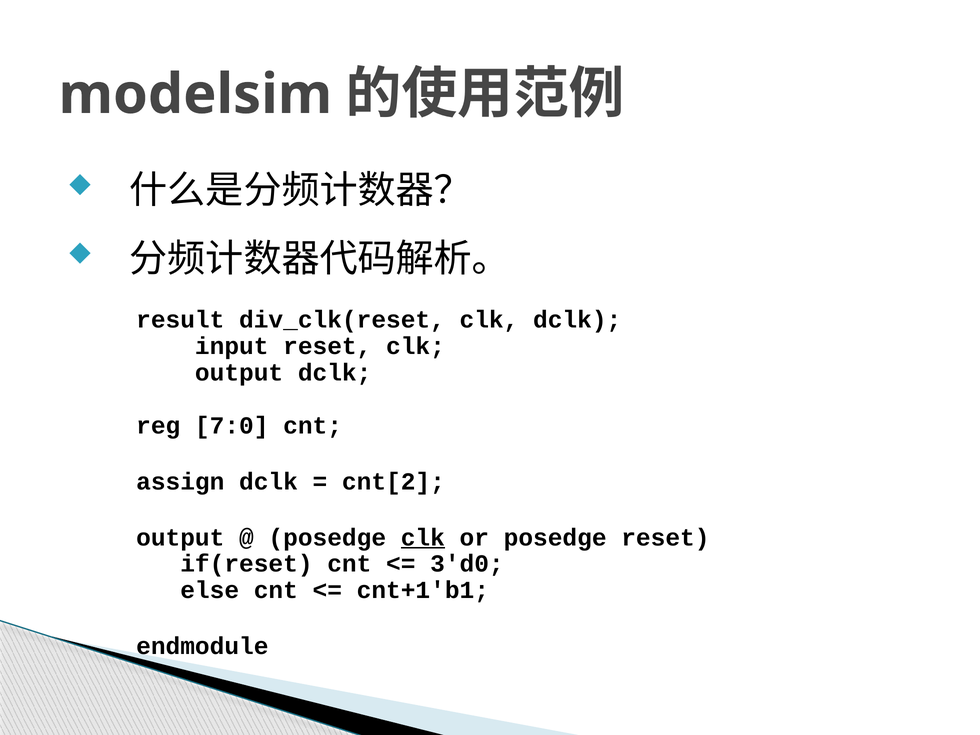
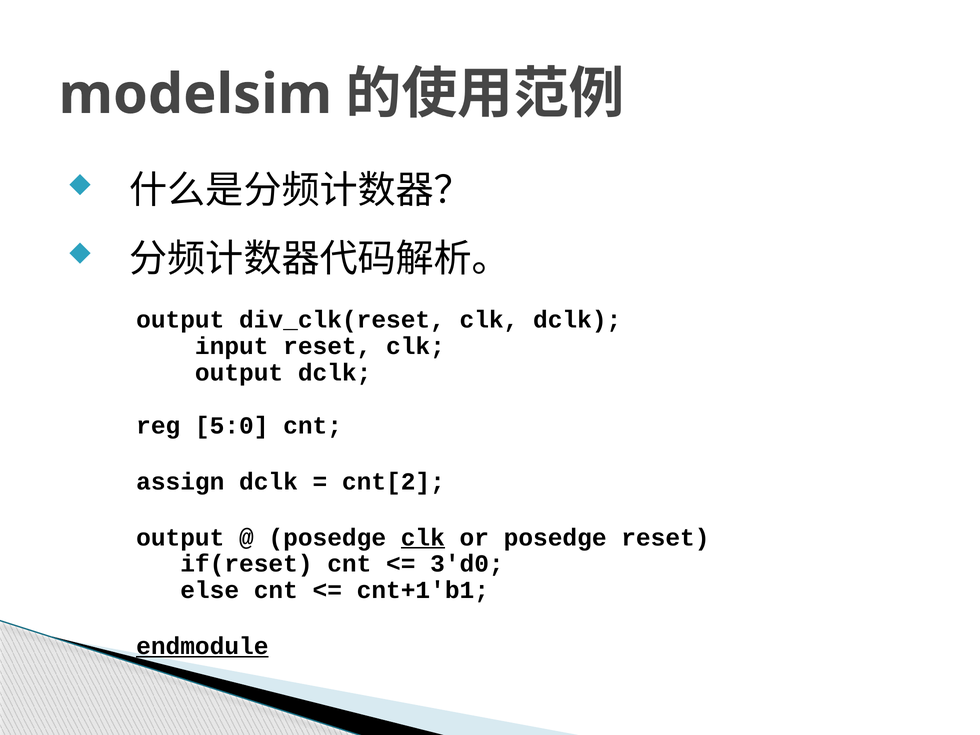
result: result -> output (180, 320)
7:0: 7:0 -> 5:0 (232, 426)
endmodule underline: none -> present (202, 646)
